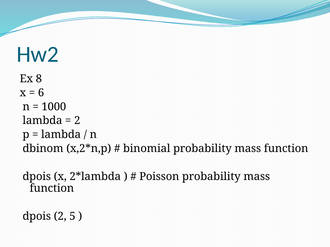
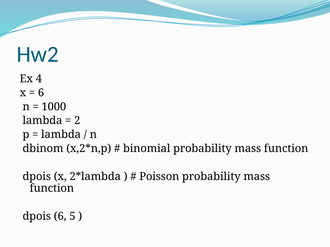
8: 8 -> 4 (39, 79)
dpois 2: 2 -> 6 (60, 217)
